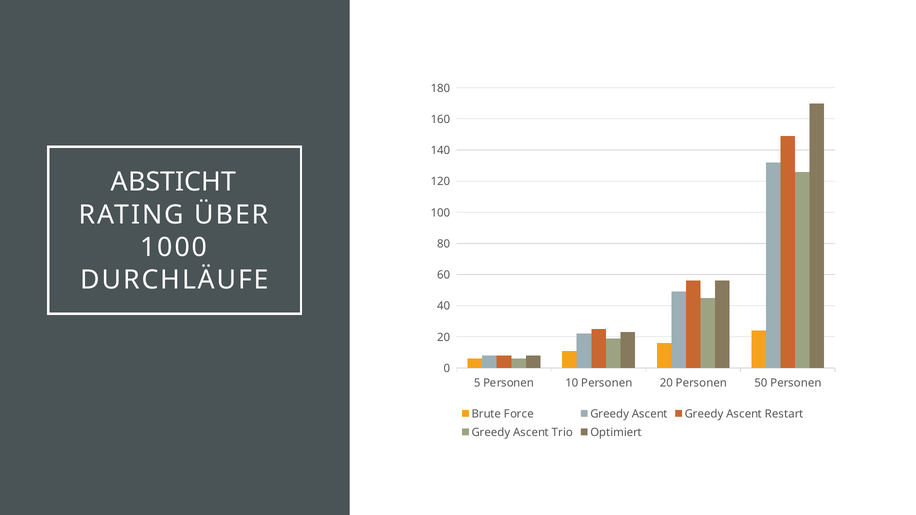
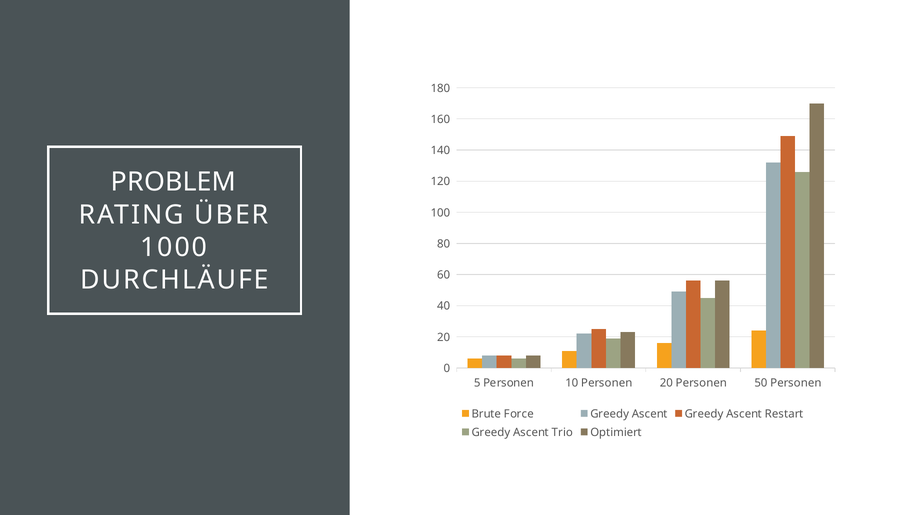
ABSTICHT: ABSTICHT -> PROBLEM (174, 182)
